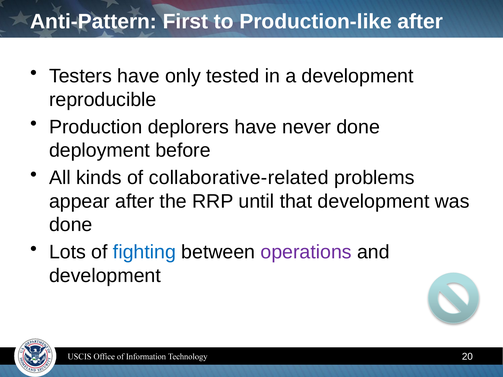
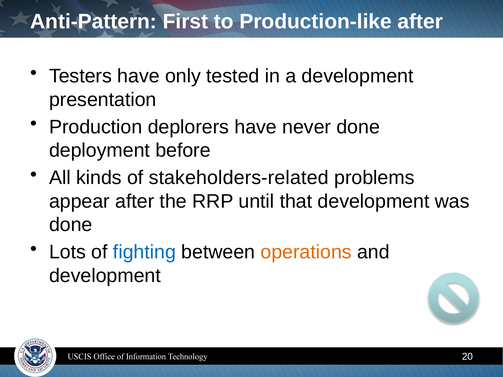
reproducible: reproducible -> presentation (103, 100)
collaborative-related: collaborative-related -> stakeholders-related (239, 178)
operations colour: purple -> orange (306, 252)
